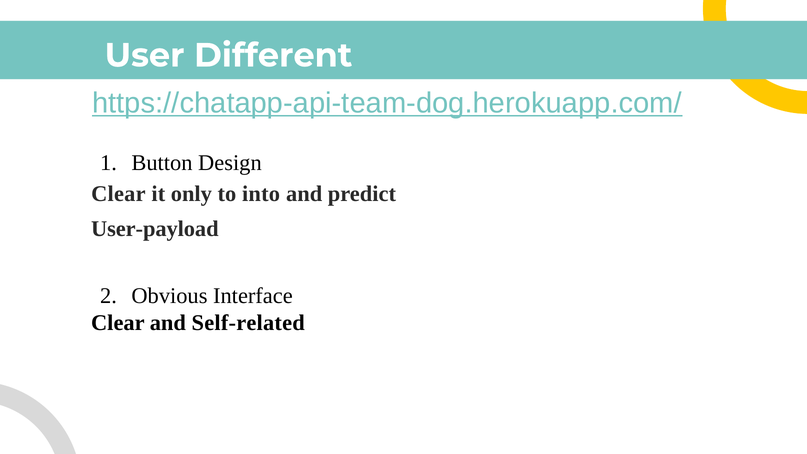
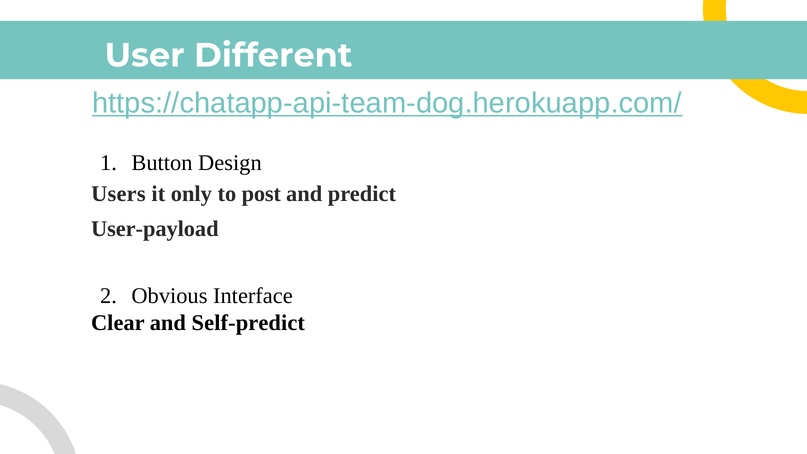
Clear: Clear -> Users (118, 194)
into: into -> post (261, 194)
Self-related: Self-related -> Self-predict (248, 323)
